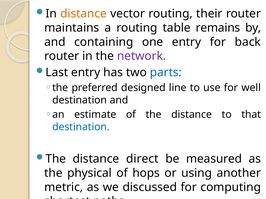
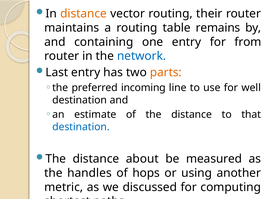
back: back -> from (248, 42)
network colour: purple -> blue (142, 56)
parts colour: blue -> orange (166, 73)
designed: designed -> incoming (143, 88)
direct: direct -> about (142, 159)
physical: physical -> handles (89, 173)
